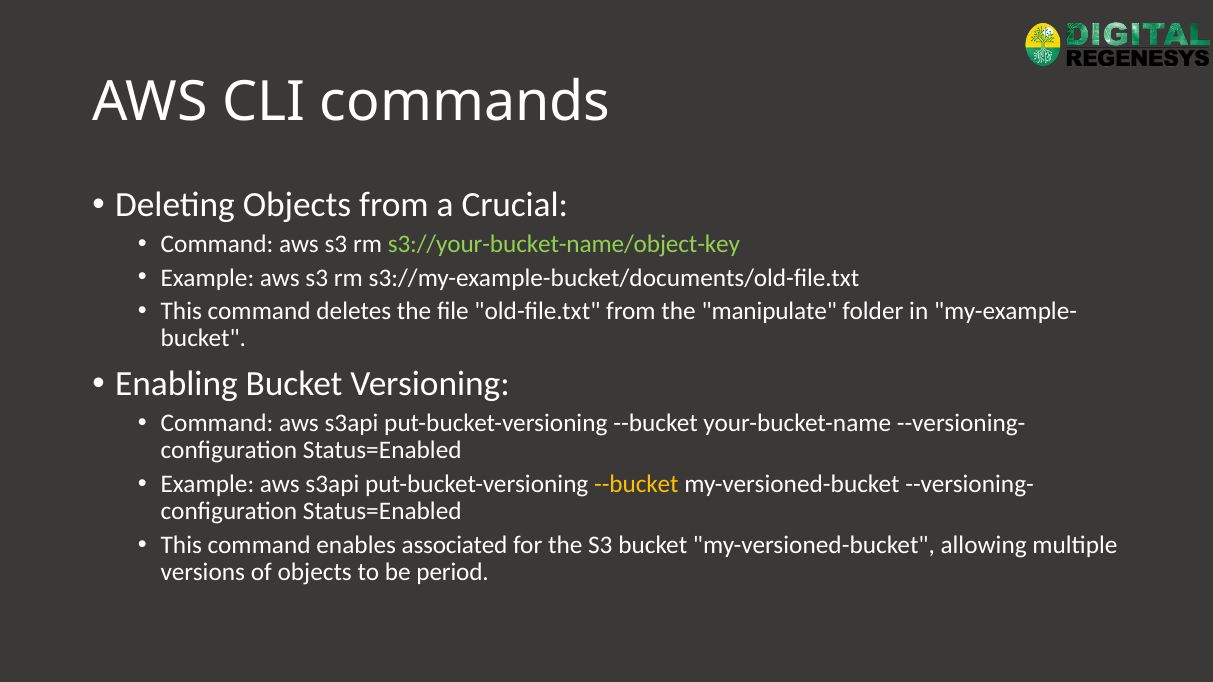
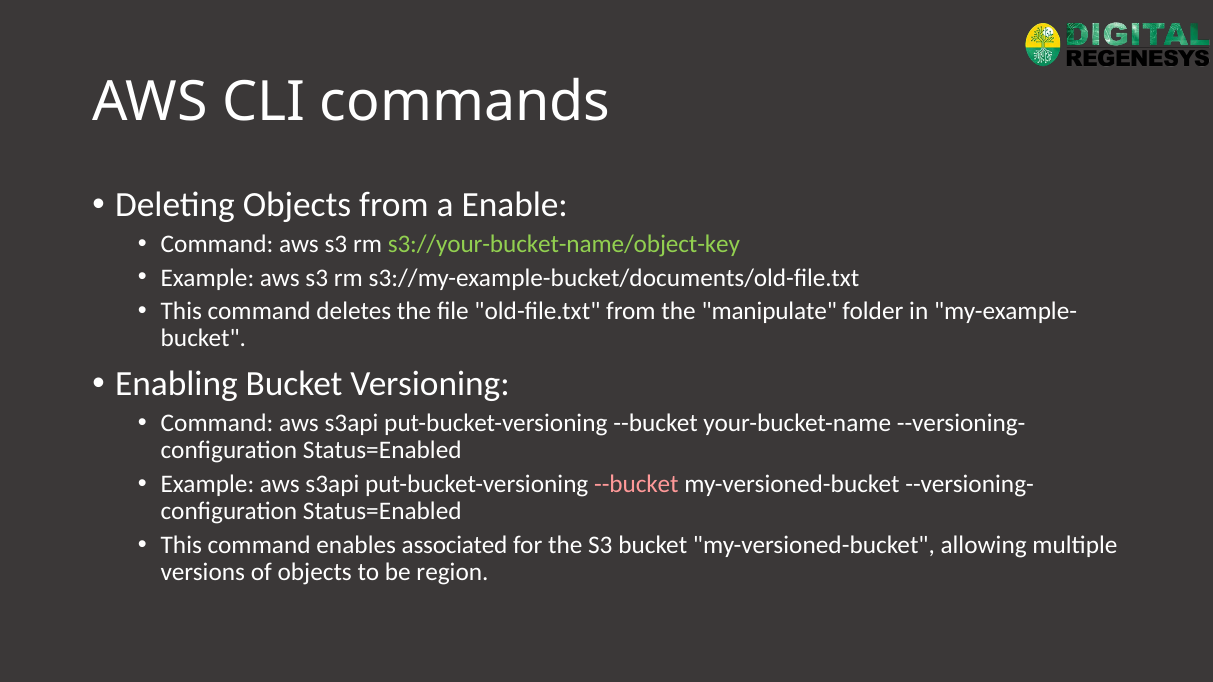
Crucial: Crucial -> Enable (515, 205)
--bucket colour: yellow -> pink (636, 484)
period: period -> region (452, 572)
